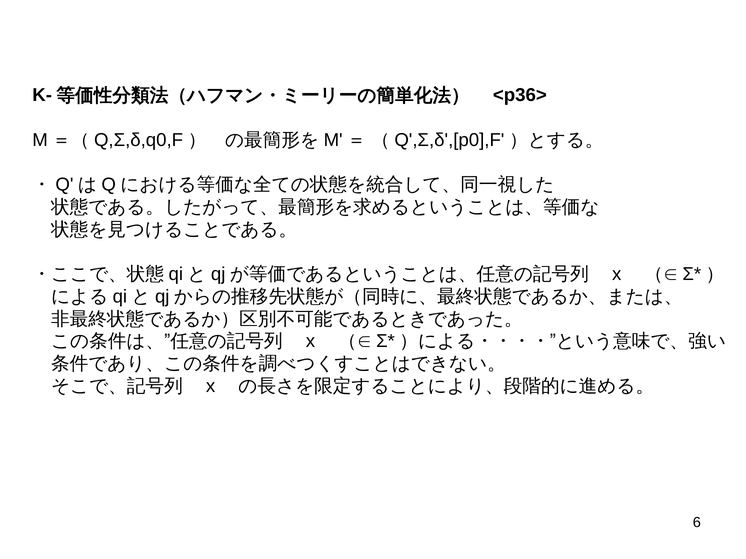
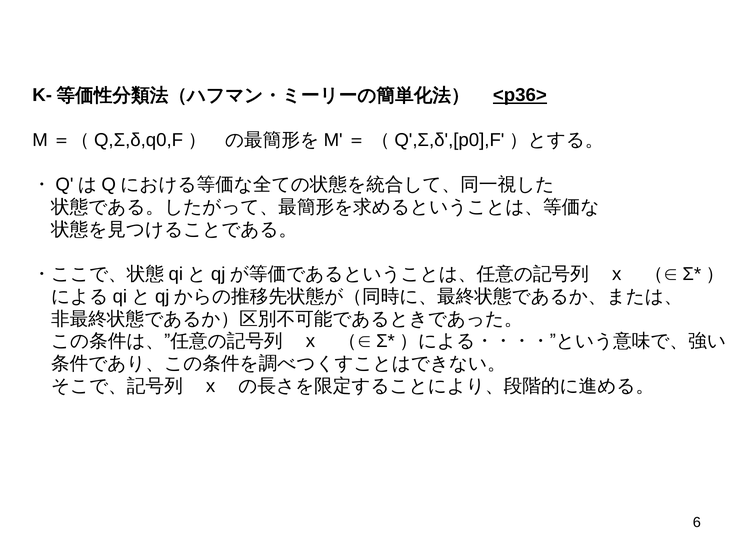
<p36> underline: none -> present (520, 95)
